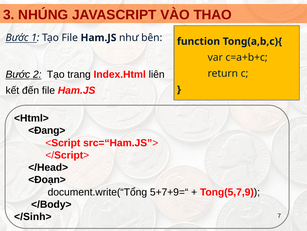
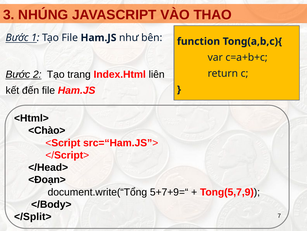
<Đang>: <Đang> -> <Chào> (47, 130)
</Sinh>: </Sinh> -> </Split> (33, 216)
